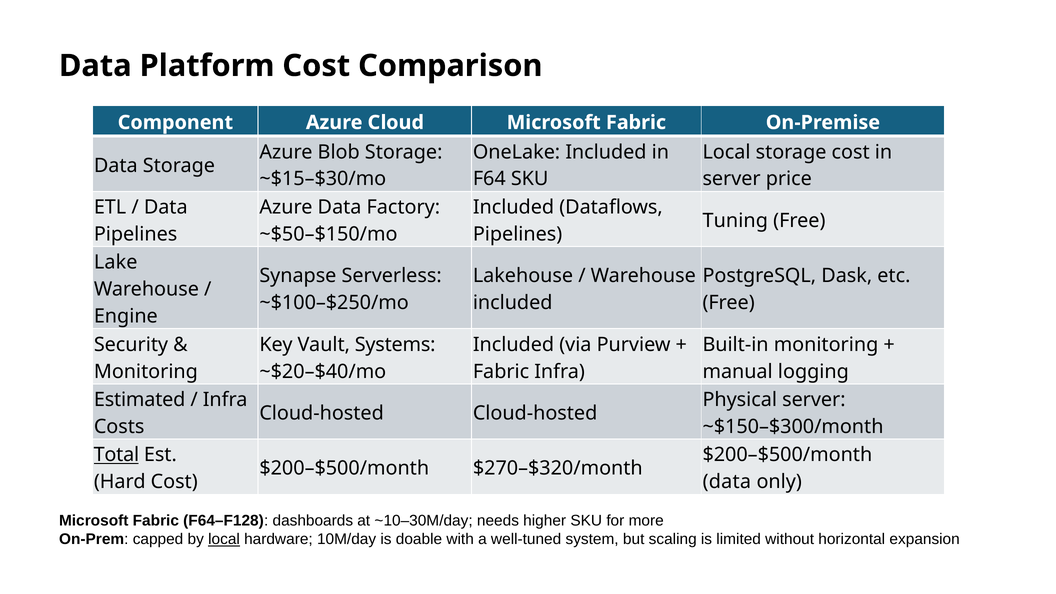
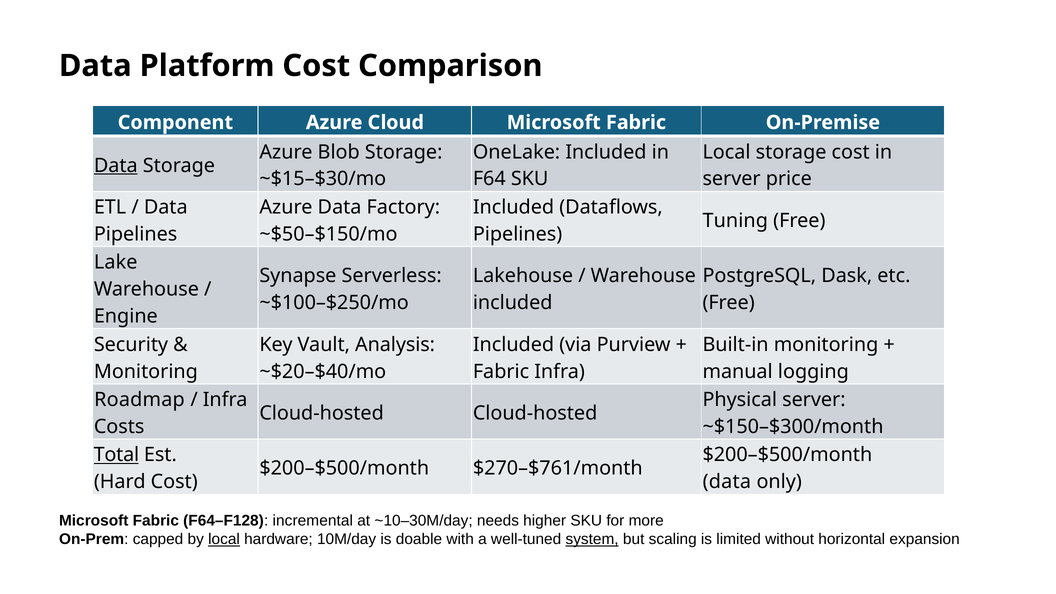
Data underline: none -> present (116, 165)
Systems: Systems -> Analysis (395, 345)
Estimated: Estimated -> Roadmap (139, 400)
$270–$320/month: $270–$320/month -> $270–$761/month (558, 468)
dashboards: dashboards -> incremental (313, 521)
system underline: none -> present (592, 539)
